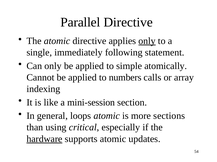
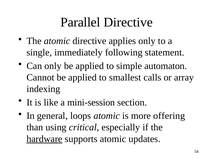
only underline: present -> none (147, 41)
atomically: atomically -> automaton (166, 66)
numbers: numbers -> smallest (125, 78)
sections: sections -> offering (169, 116)
